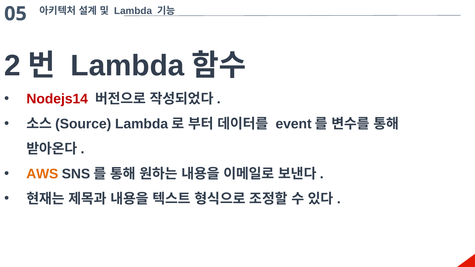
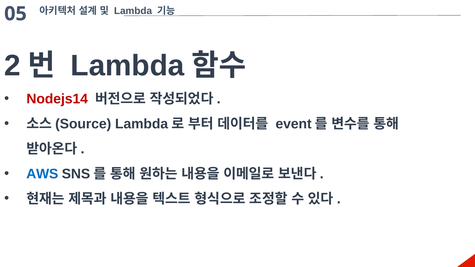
AWS colour: orange -> blue (42, 174)
